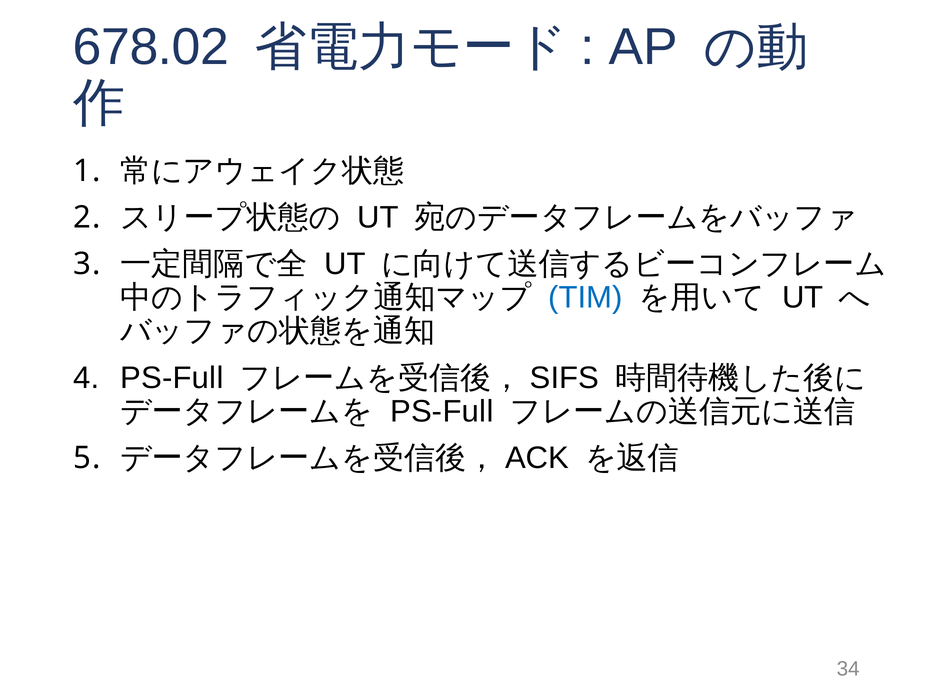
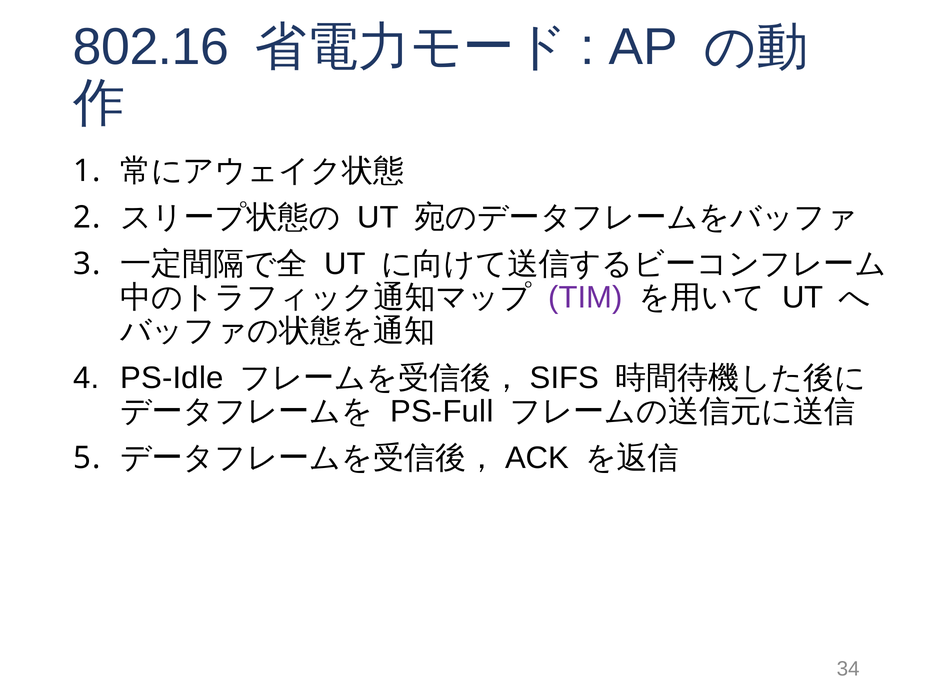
678.02: 678.02 -> 802.16 (151, 47)
TIM colour: blue -> purple (585, 298)
PS-Full: PS-Full -> PS-Idle (172, 378)
